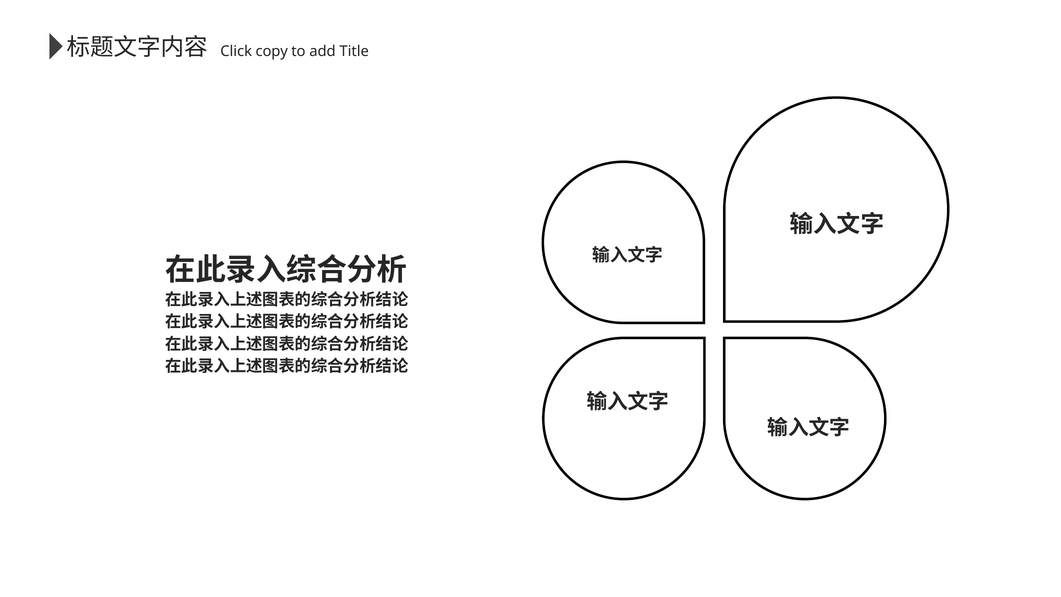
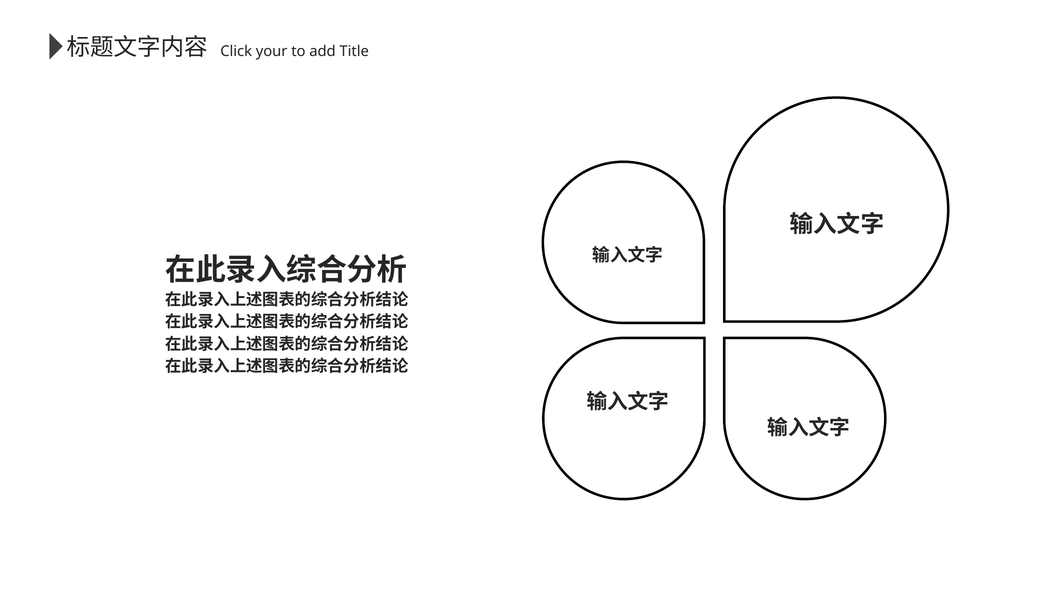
copy: copy -> your (272, 51)
